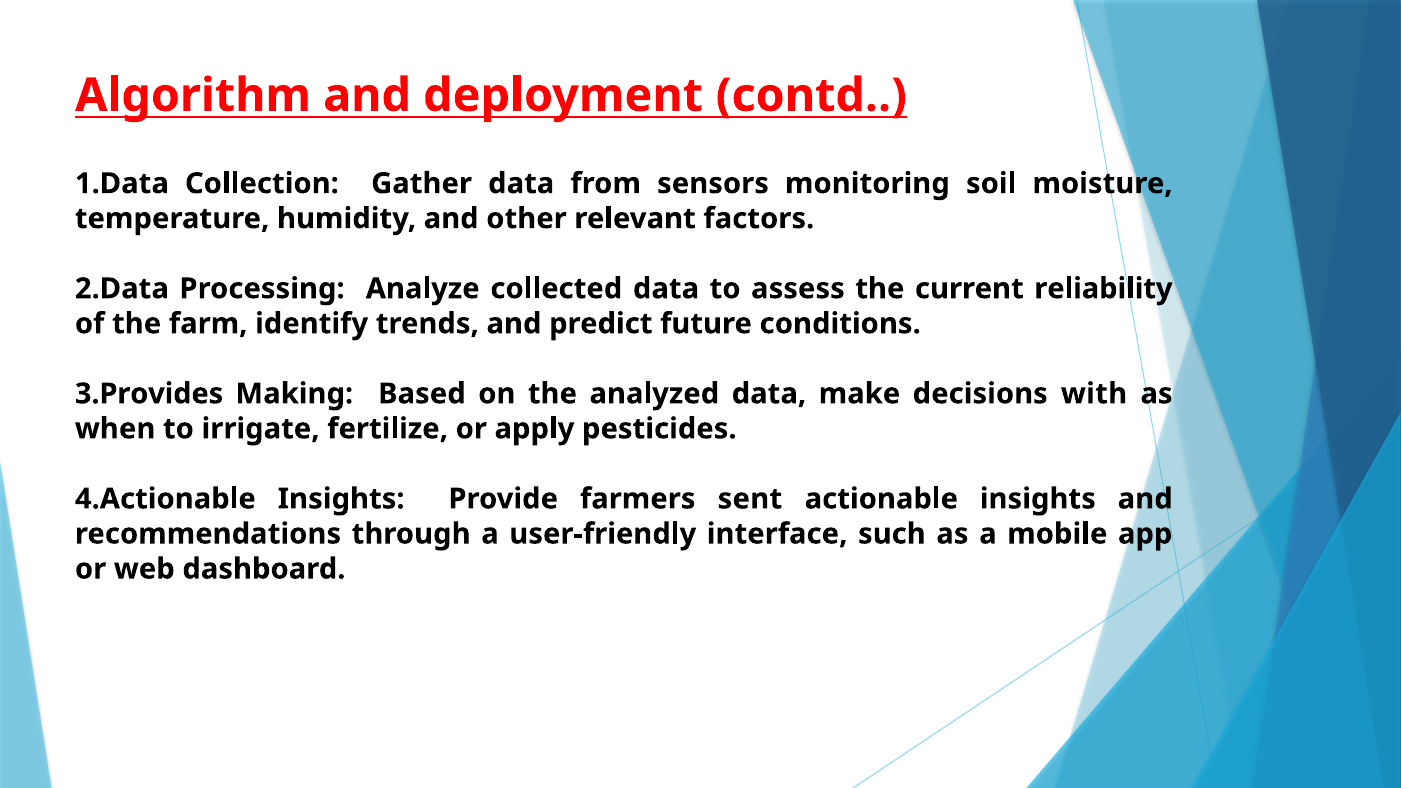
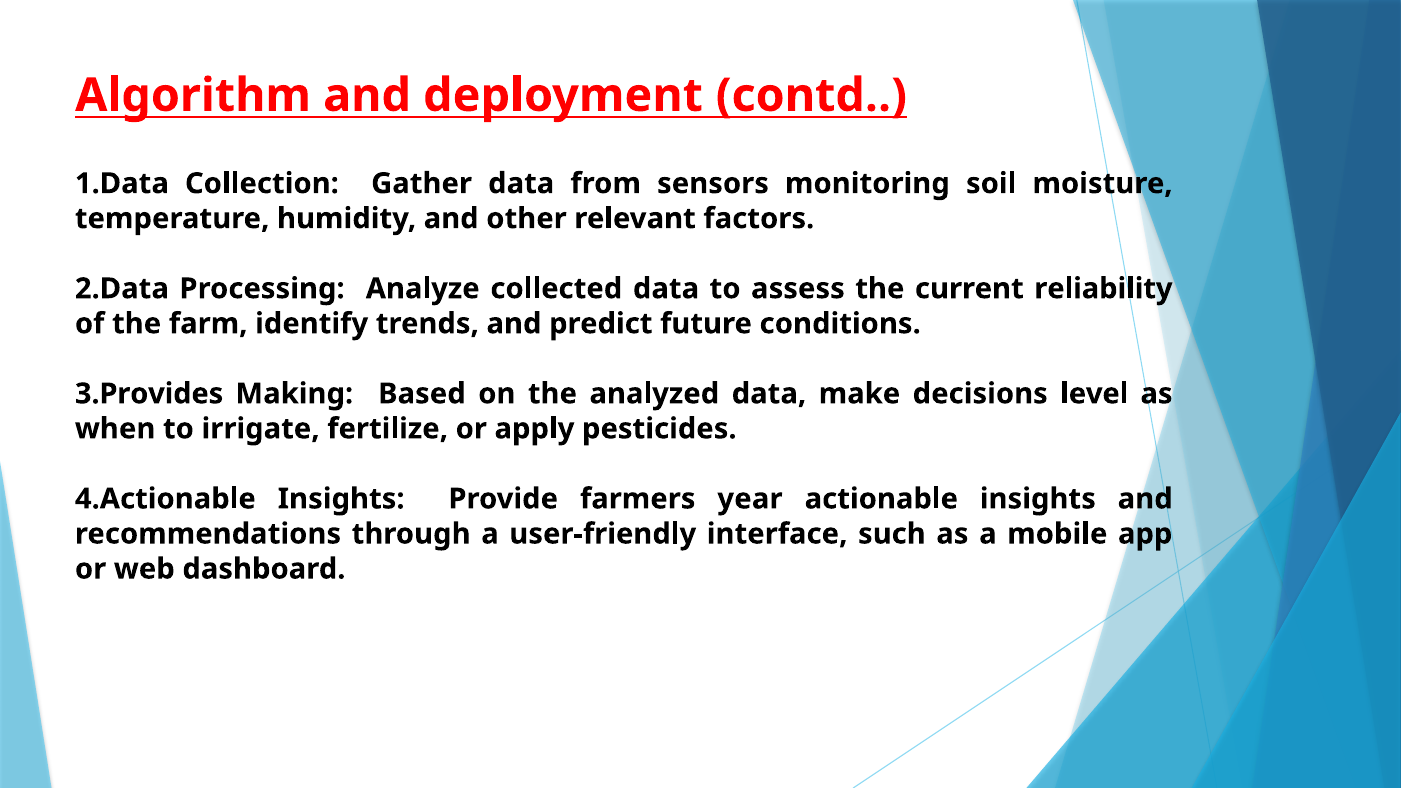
with: with -> level (1094, 394)
sent: sent -> year (750, 499)
